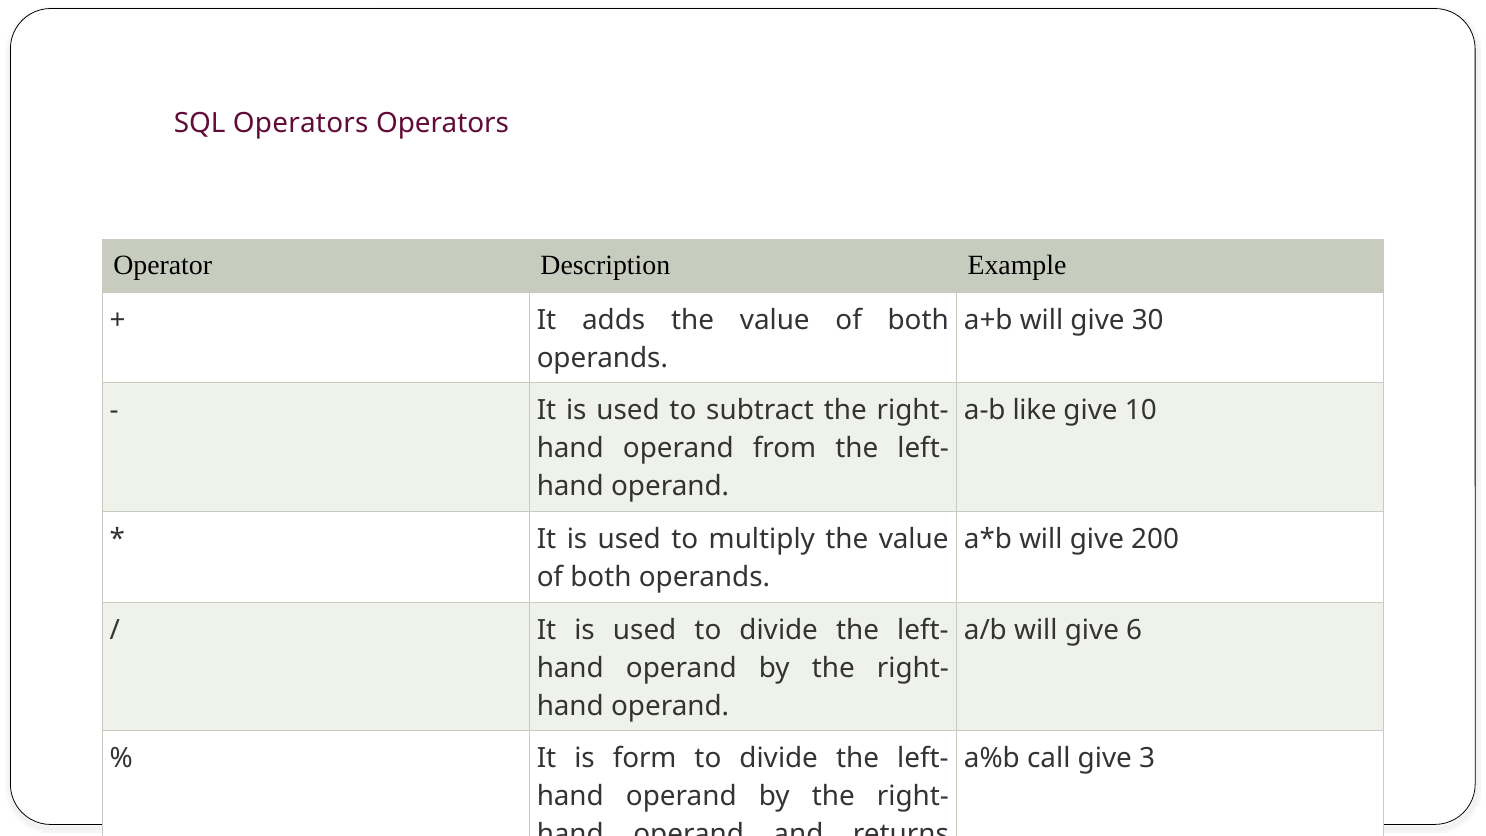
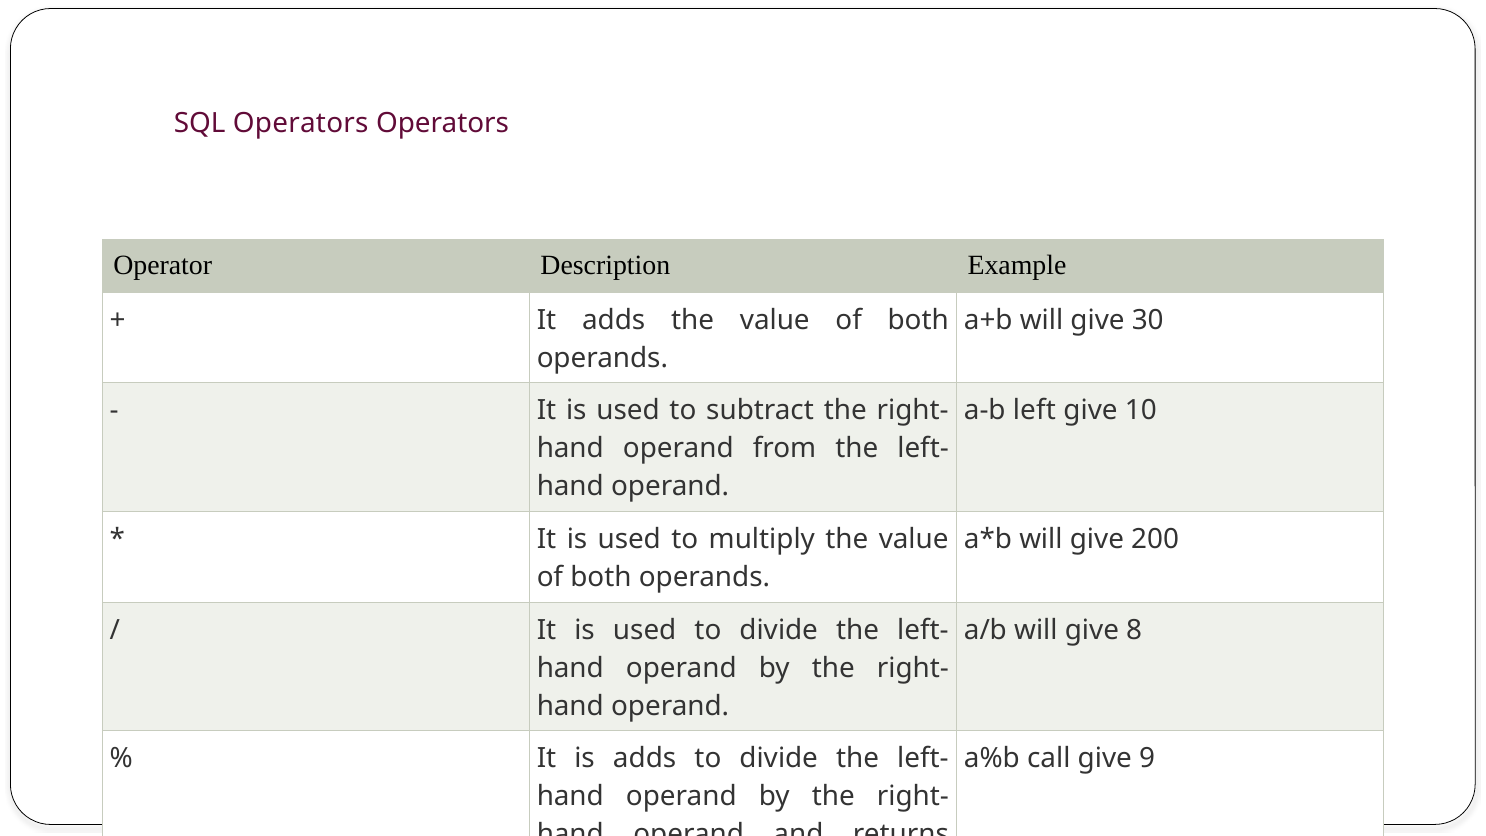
like: like -> left (1034, 411)
6: 6 -> 8 (1134, 630)
is form: form -> adds (645, 758)
3: 3 -> 9 (1147, 758)
